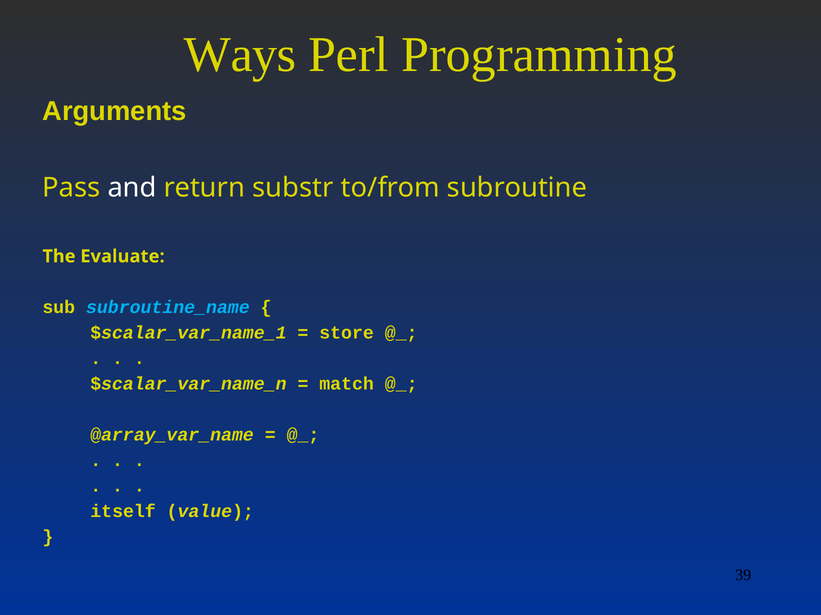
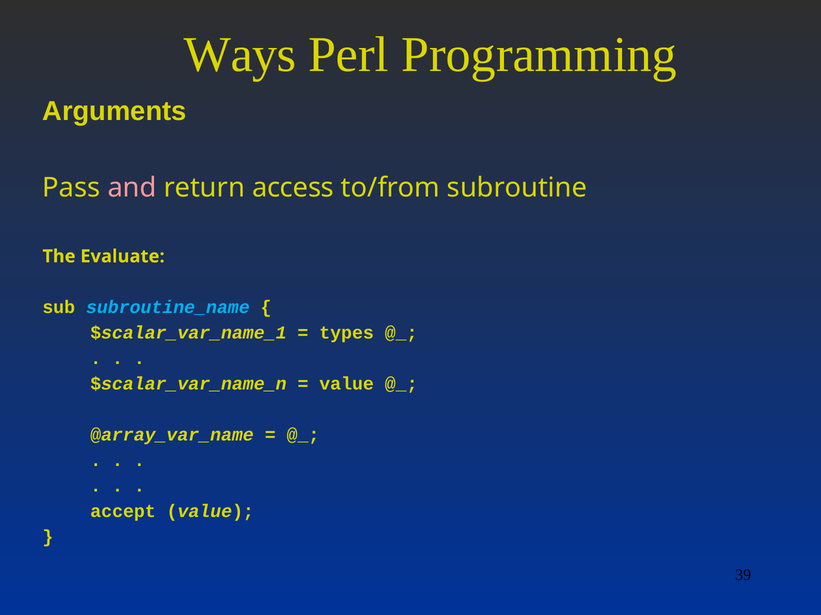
and colour: white -> pink (132, 188)
substr: substr -> access (293, 188)
store: store -> types (347, 333)
match: match -> value (347, 384)
itself: itself -> accept (123, 512)
